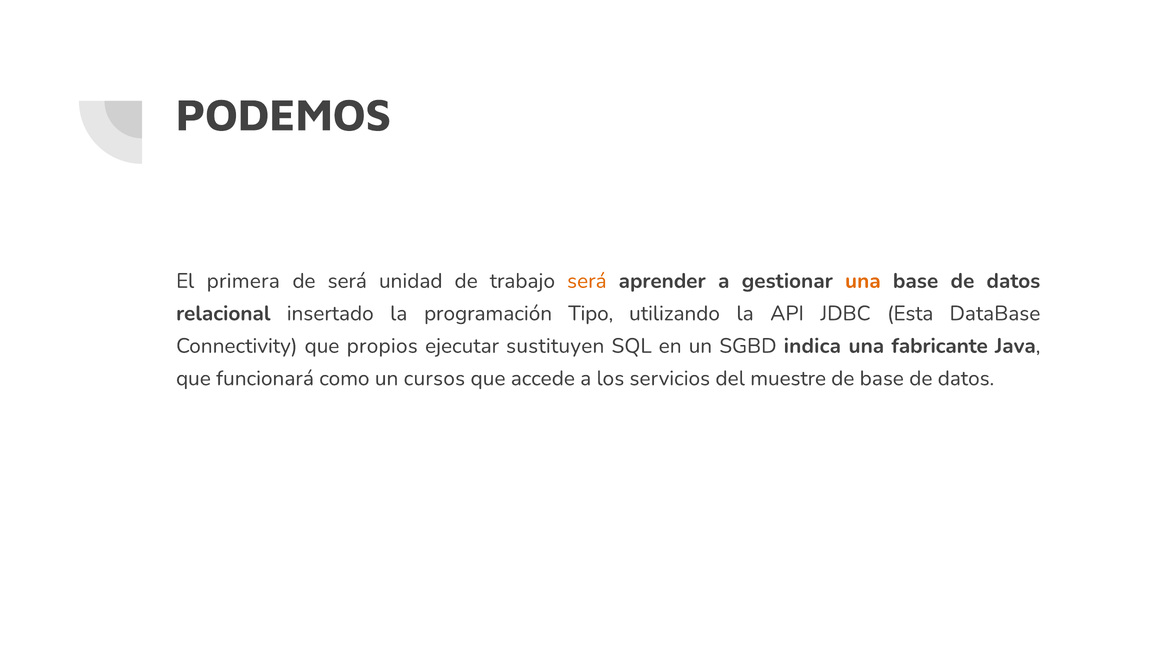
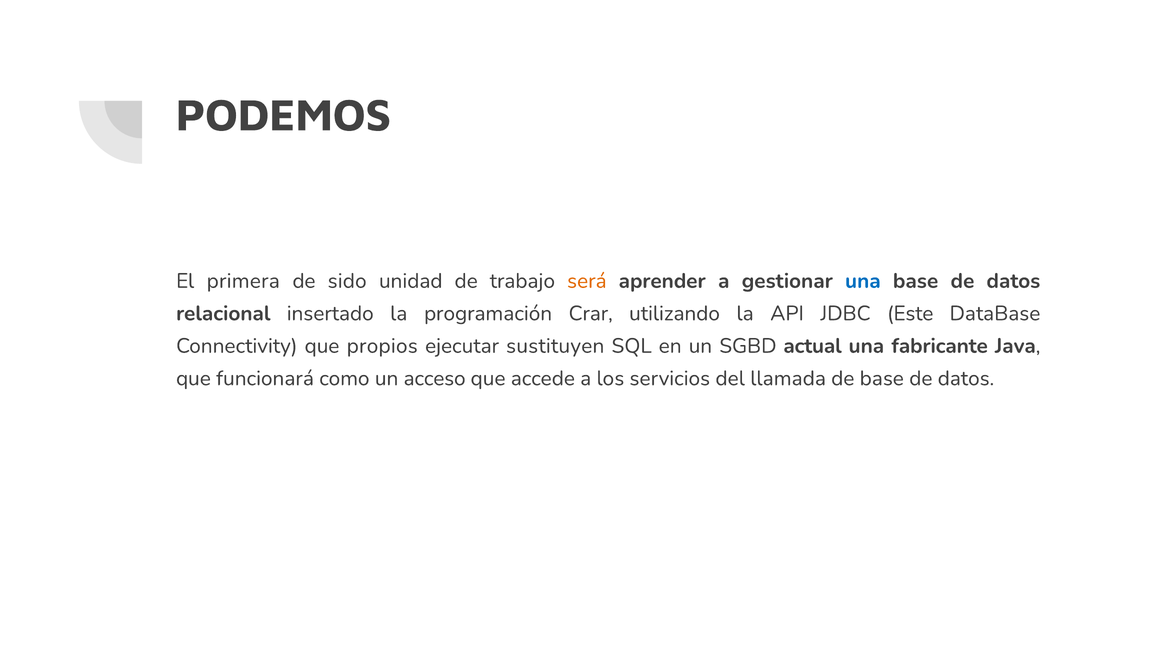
de será: será -> sido (347, 281)
una colour: orange -> blue (863, 281)
Tipo: Tipo -> Crar (591, 313)
Esta: Esta -> Este (910, 313)
indica: indica -> actual (813, 346)
cursos: cursos -> acceso (435, 378)
muestre: muestre -> llamada (788, 378)
